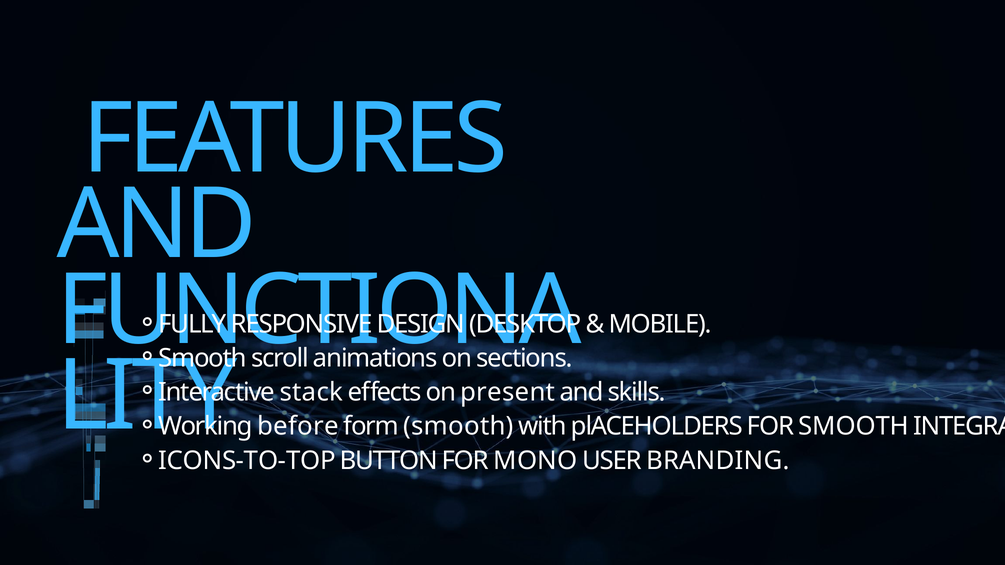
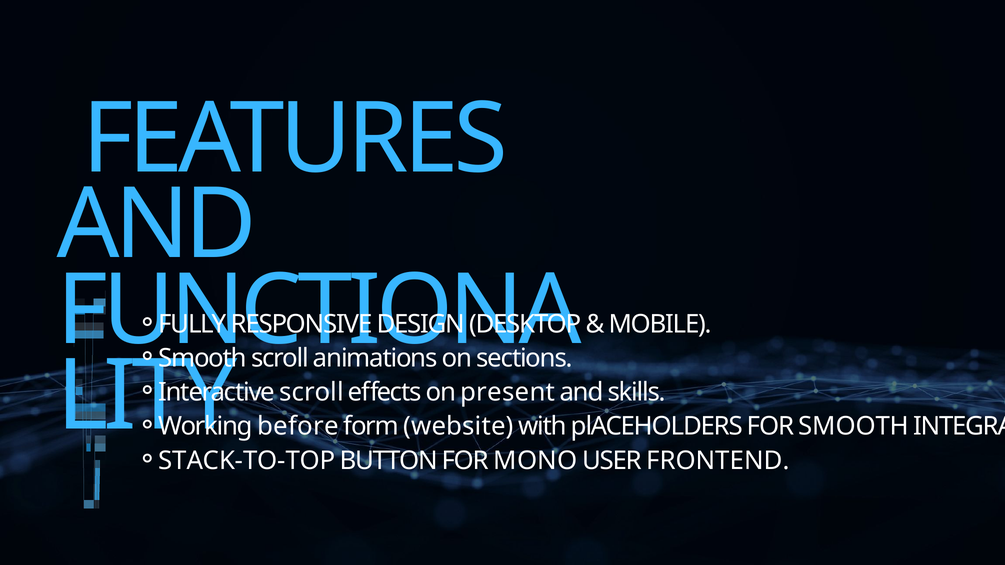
stack: stack -> scroll (312, 393)
form smooth: smooth -> website (459, 427)
ICONS-TO-TOP: ICONS-TO-TOP -> STACK-TO-TOP (247, 461)
BRANDING: BRANDING -> FRONTEND (718, 461)
